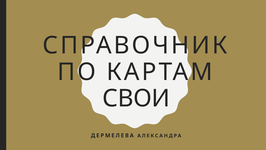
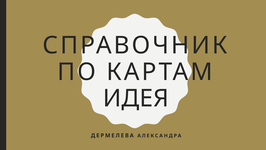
СВОИ: СВОИ -> ИДЕЯ (136, 98)
